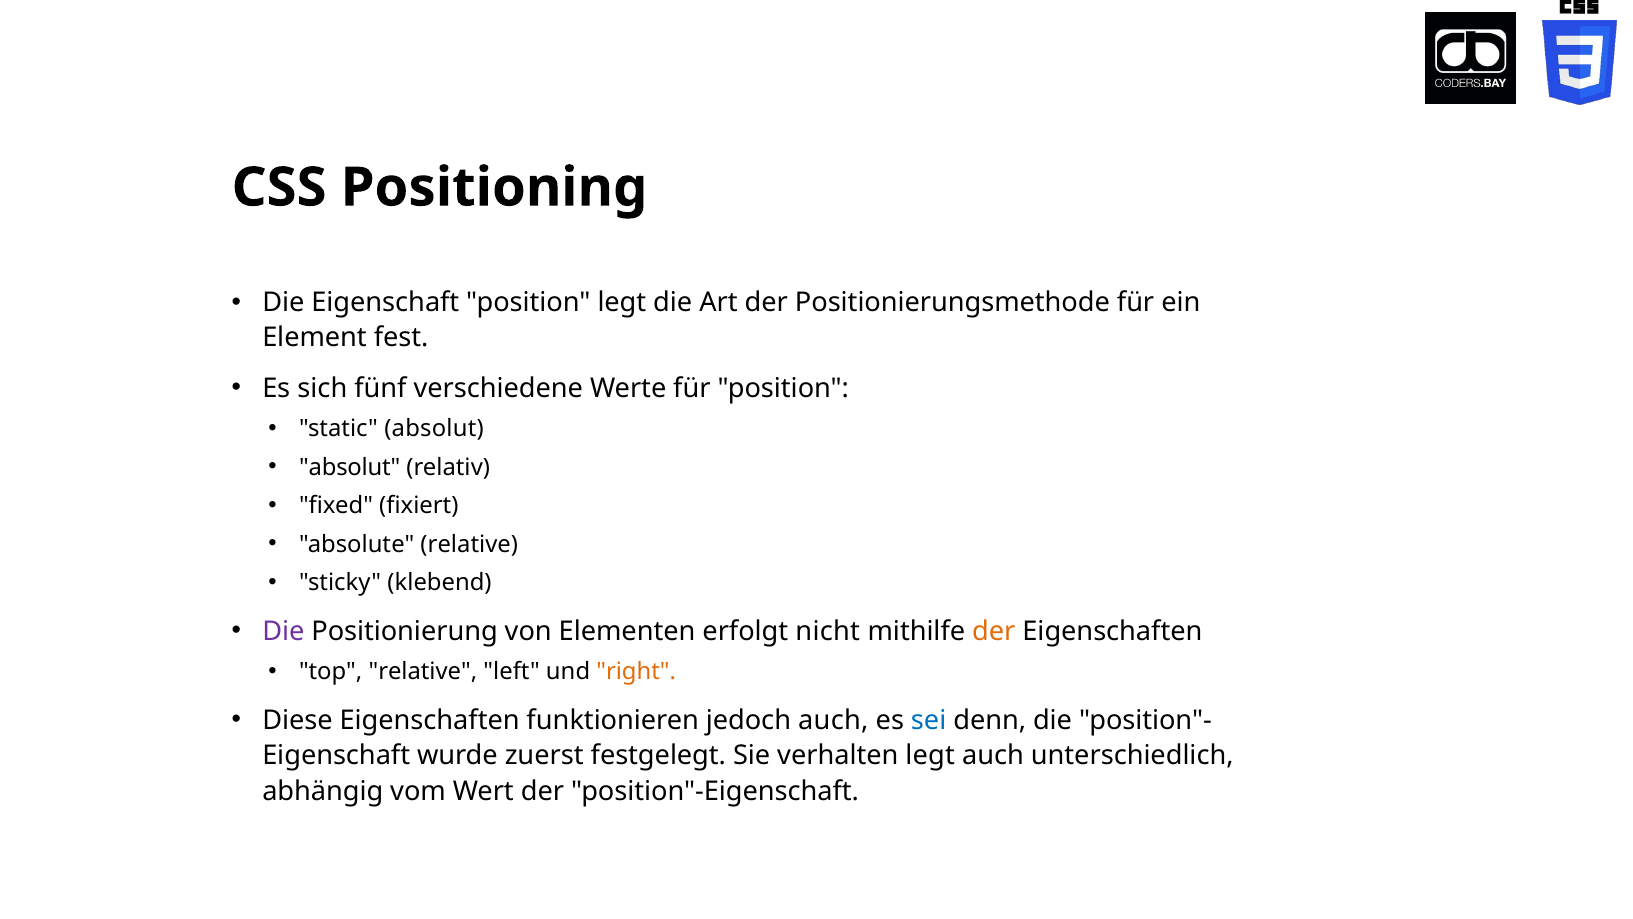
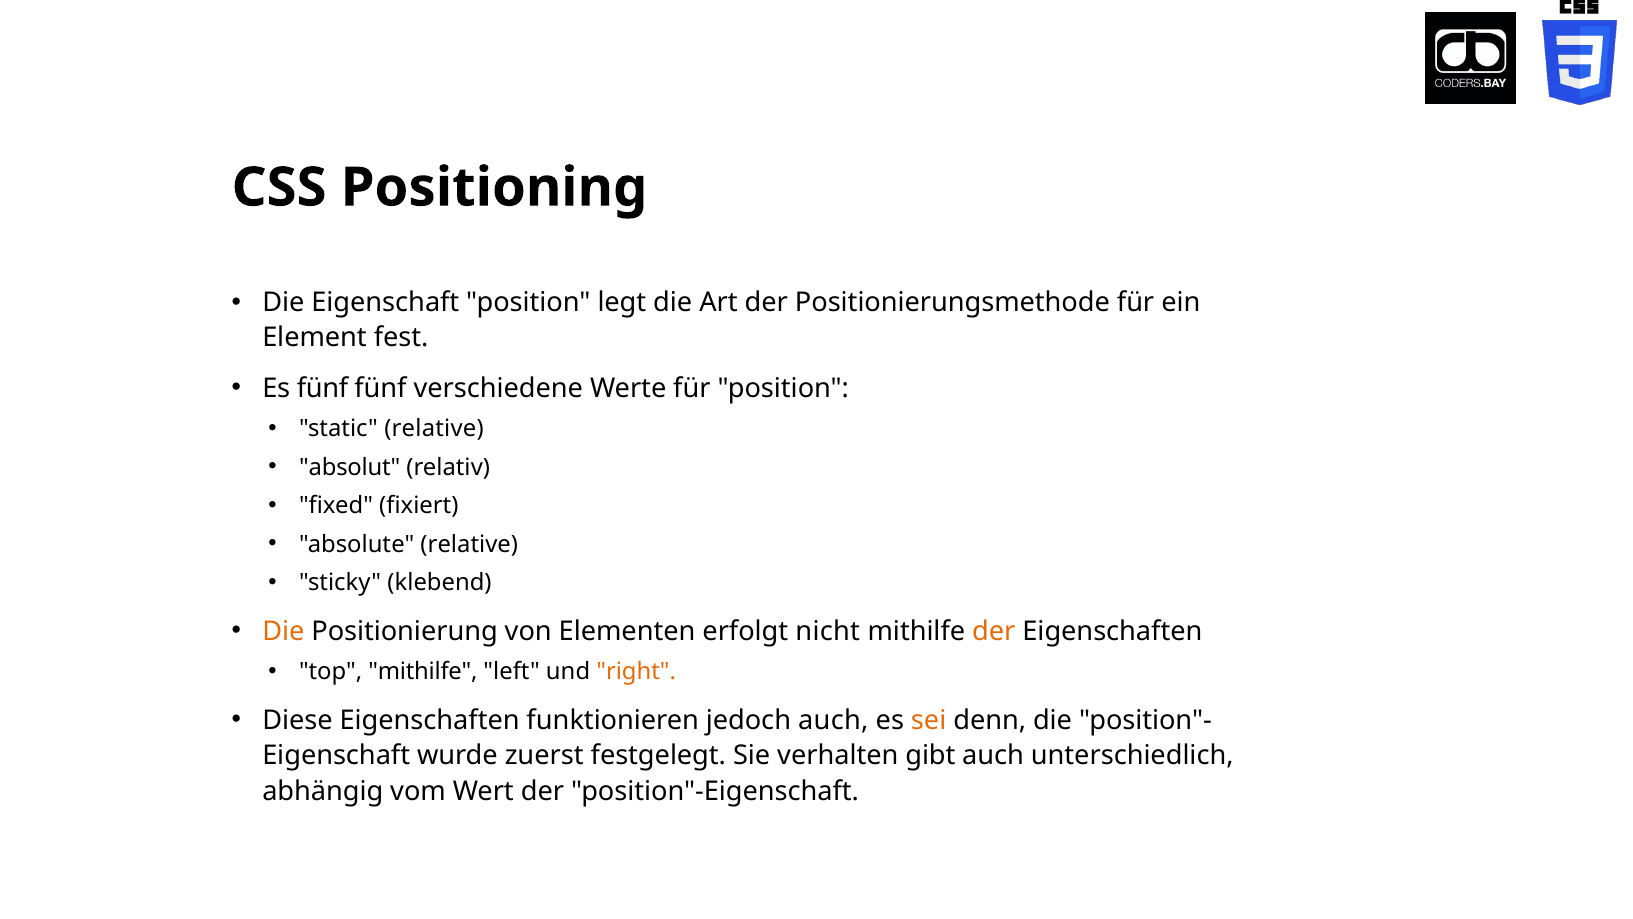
Es sich: sich -> fünf (323, 388)
static absolut: absolut -> relative (434, 429)
Die colour: purple -> orange (283, 631)
top relative: relative -> mithilfe (423, 671)
sei colour: blue -> orange (929, 720)
verhalten legt: legt -> gibt (930, 755)
